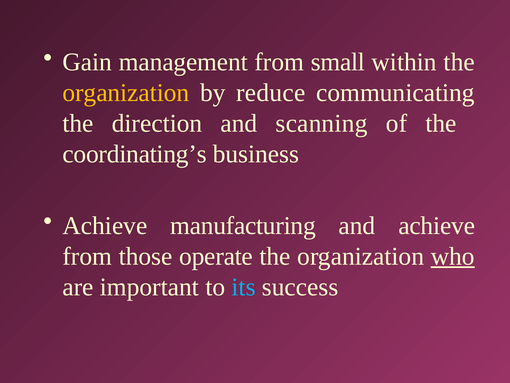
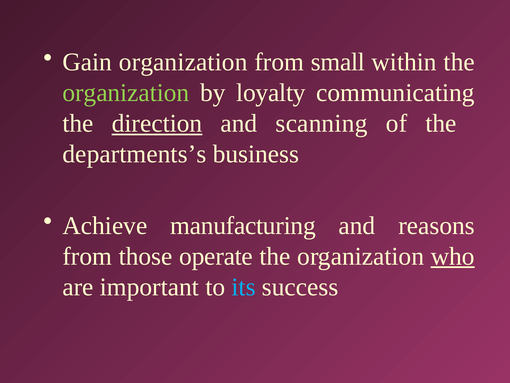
Gain management: management -> organization (183, 62)
organization colour: yellow -> light green (126, 93)
reduce: reduce -> loyalty (271, 93)
direction underline: none -> present (157, 123)
coordinating’s: coordinating’s -> departments’s (134, 154)
and achieve: achieve -> reasons (437, 225)
